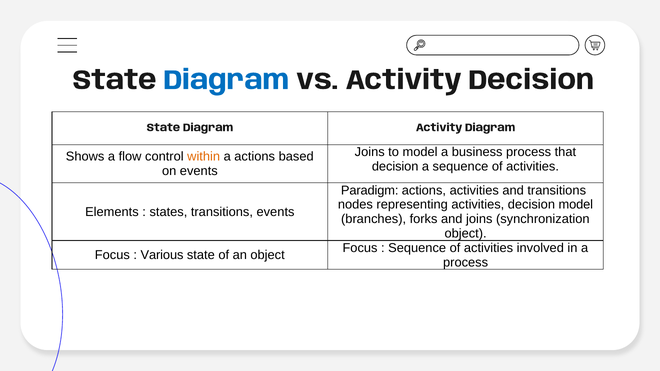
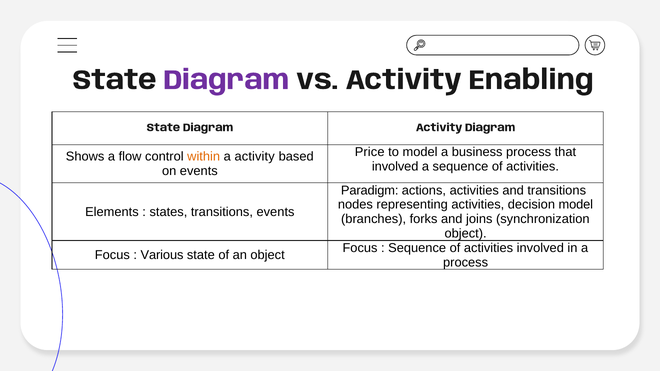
Diagram colour: blue -> purple (226, 80)
Activity Decision: Decision -> Enabling (531, 80)
Joins: Joins -> Price (370, 152)
a actions: actions -> activity (255, 157)
decision: decision -> involved (395, 167)
